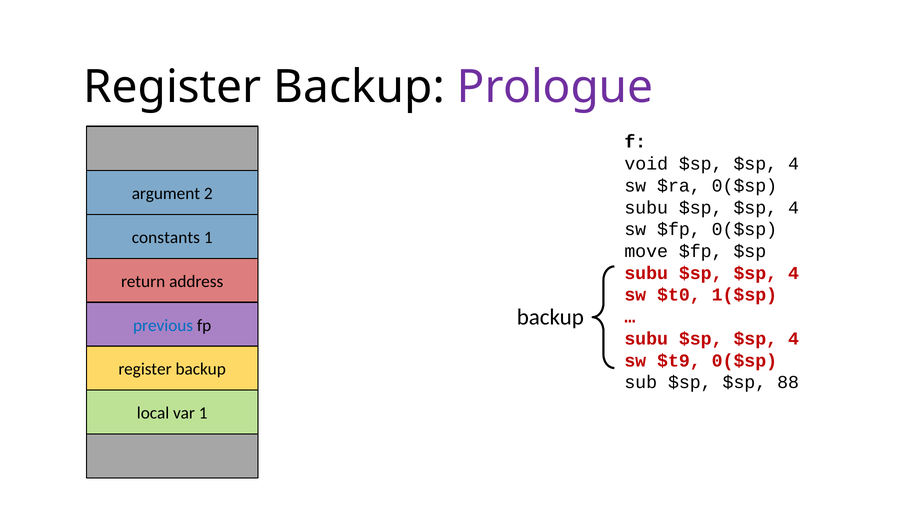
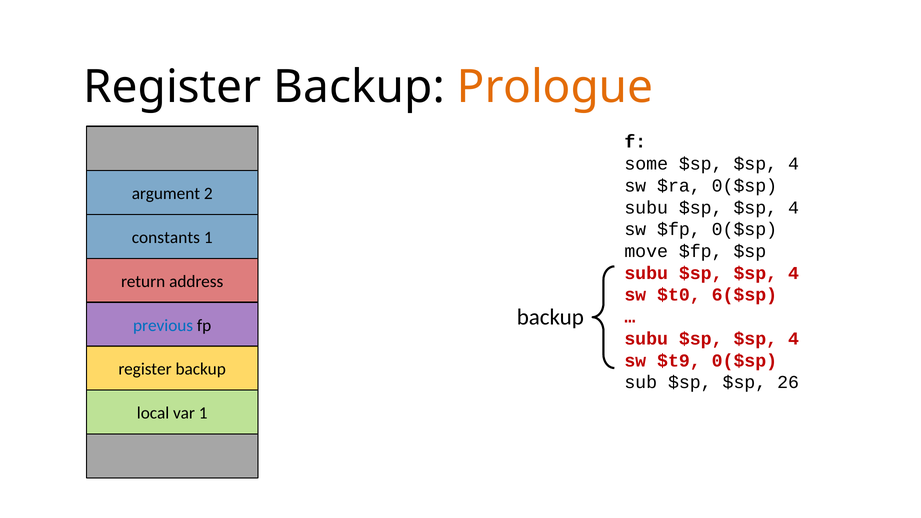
Prologue colour: purple -> orange (555, 87)
void: void -> some (646, 164)
1($sp: 1($sp -> 6($sp (744, 295)
88: 88 -> 26 (788, 382)
